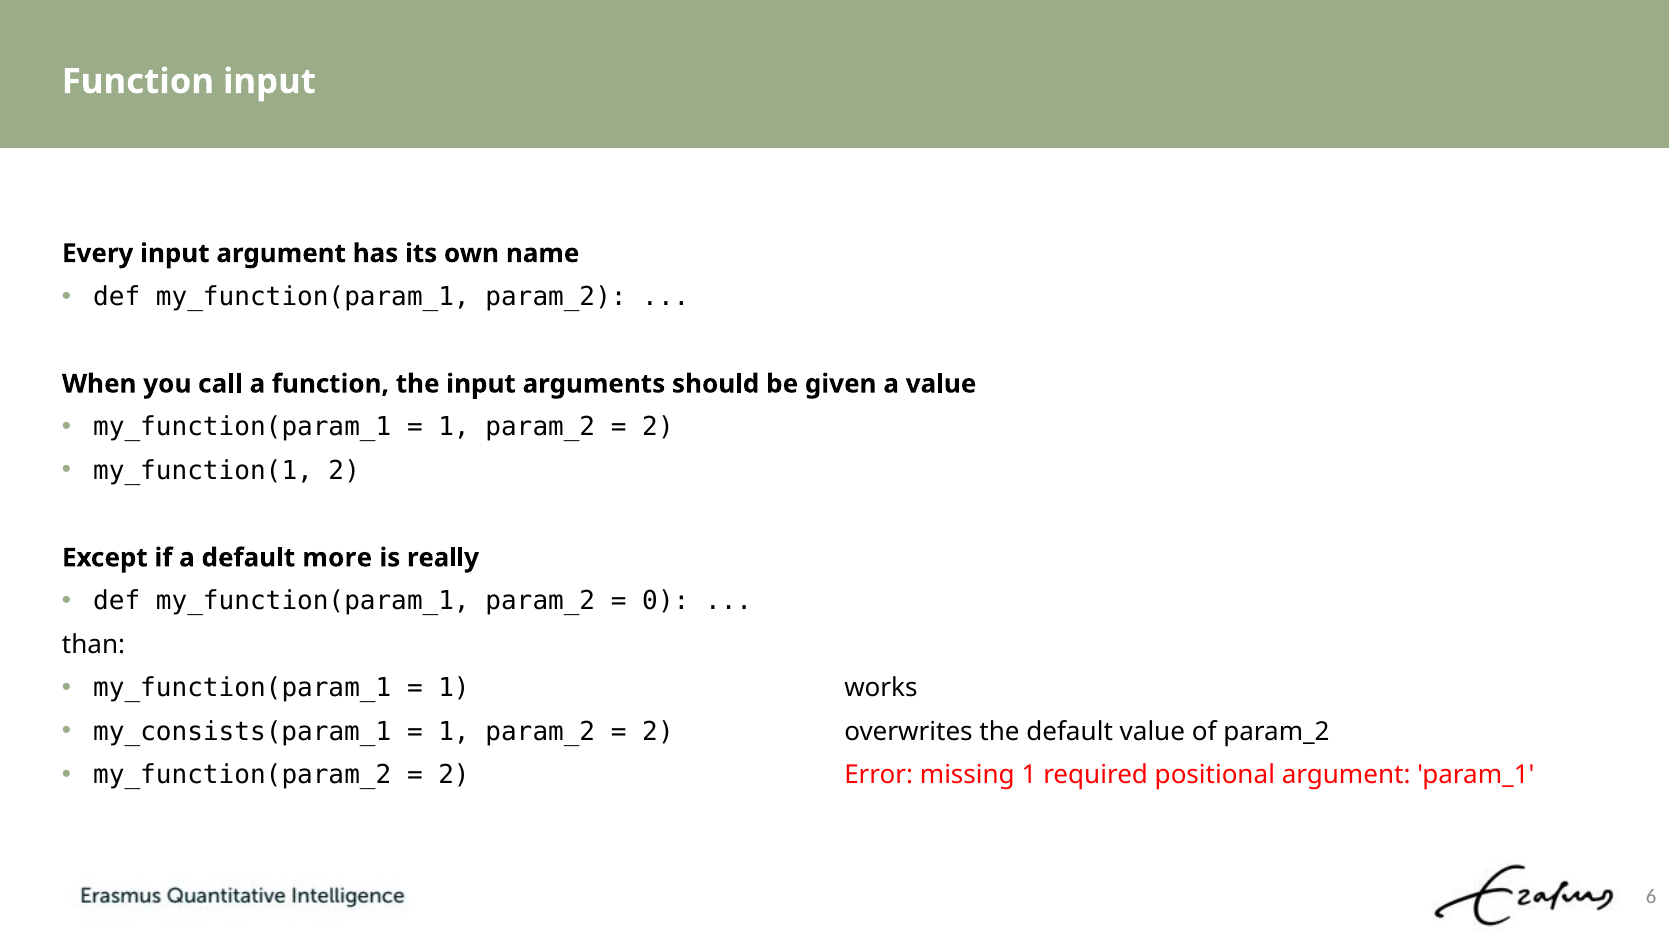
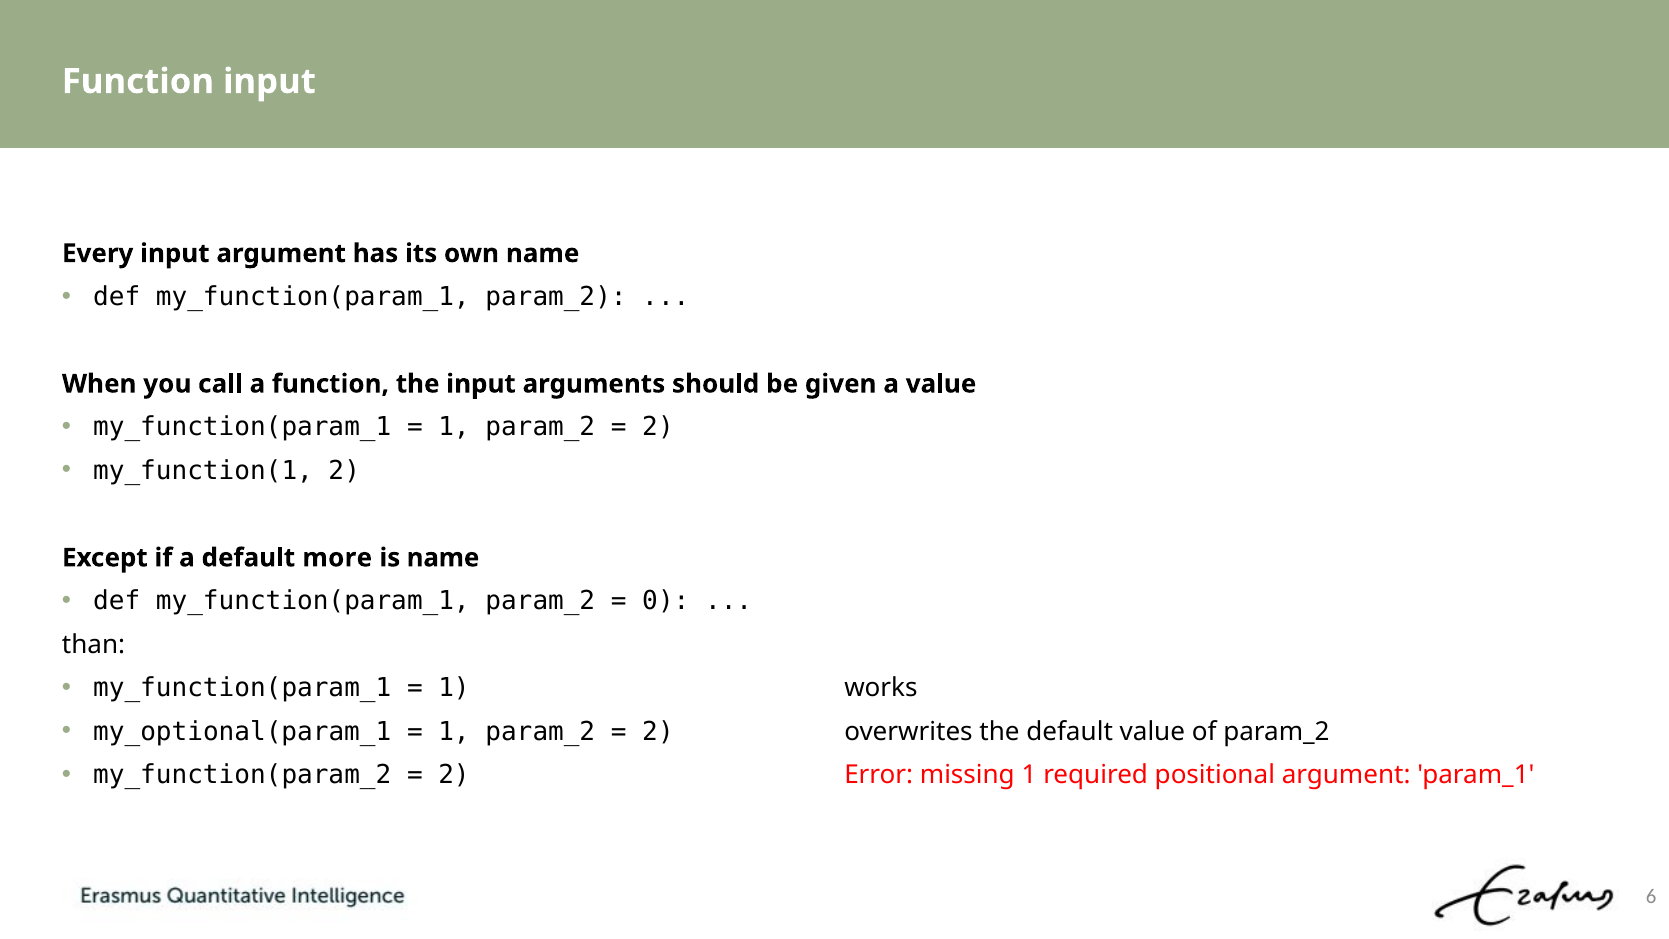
is really: really -> name (443, 558)
my_consists(param_1: my_consists(param_1 -> my_optional(param_1 (242, 732)
